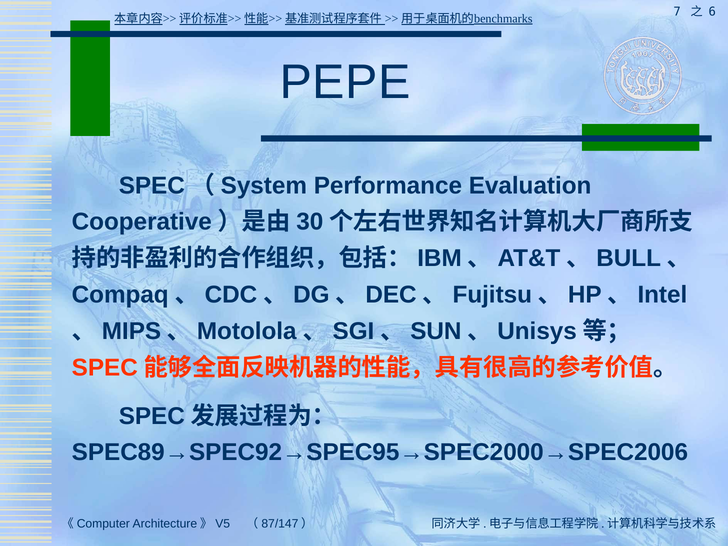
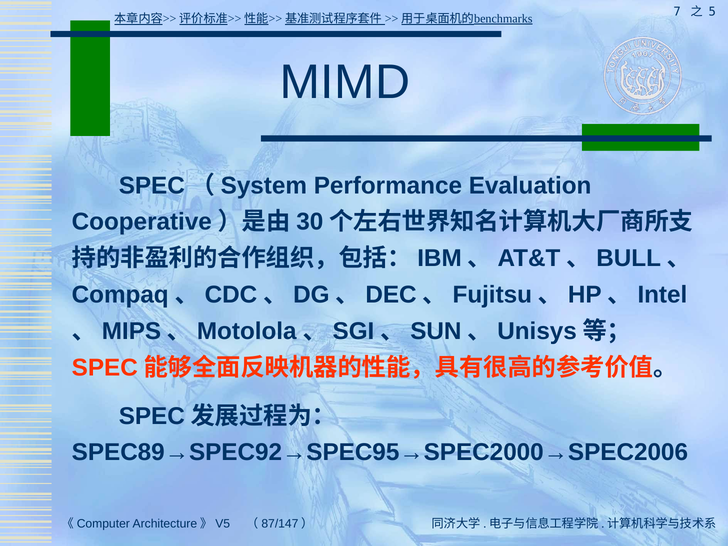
6: 6 -> 5 (712, 12)
PEPE: PEPE -> MIMD (345, 82)
